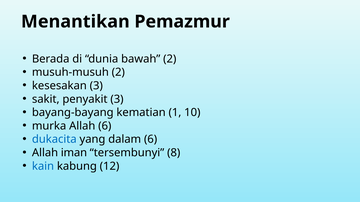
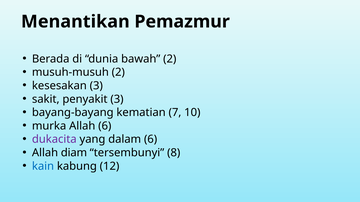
1: 1 -> 7 (175, 113)
dukacita colour: blue -> purple (54, 140)
iman: iman -> diam (74, 153)
